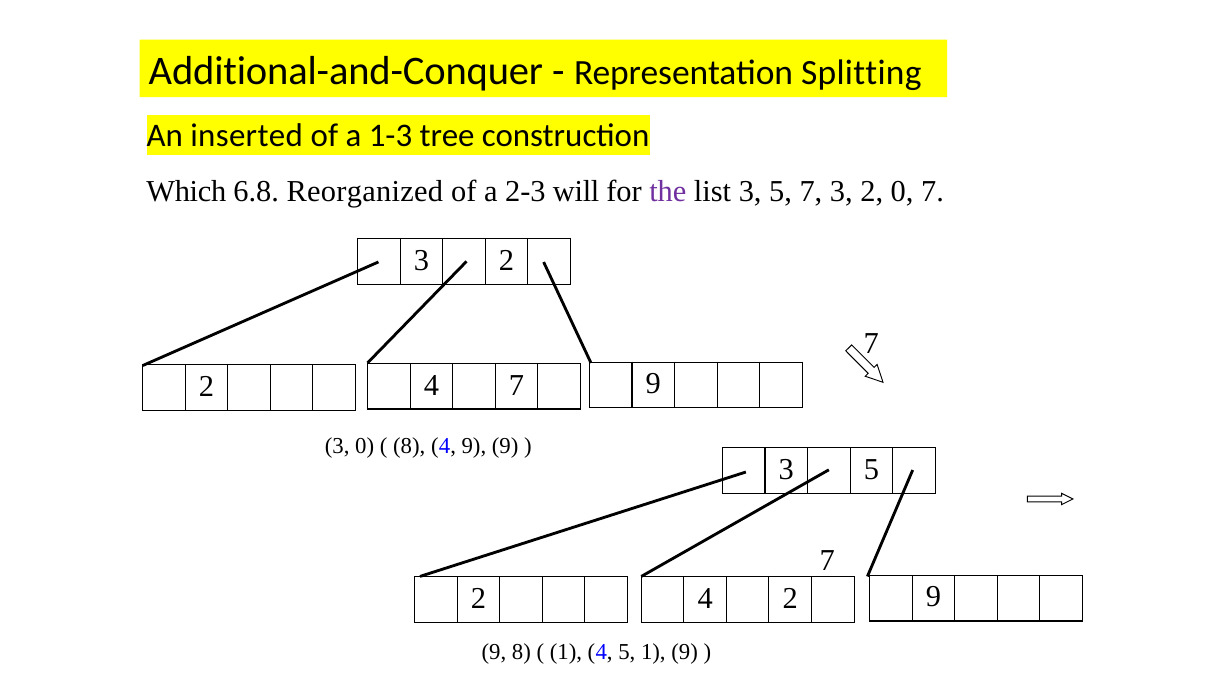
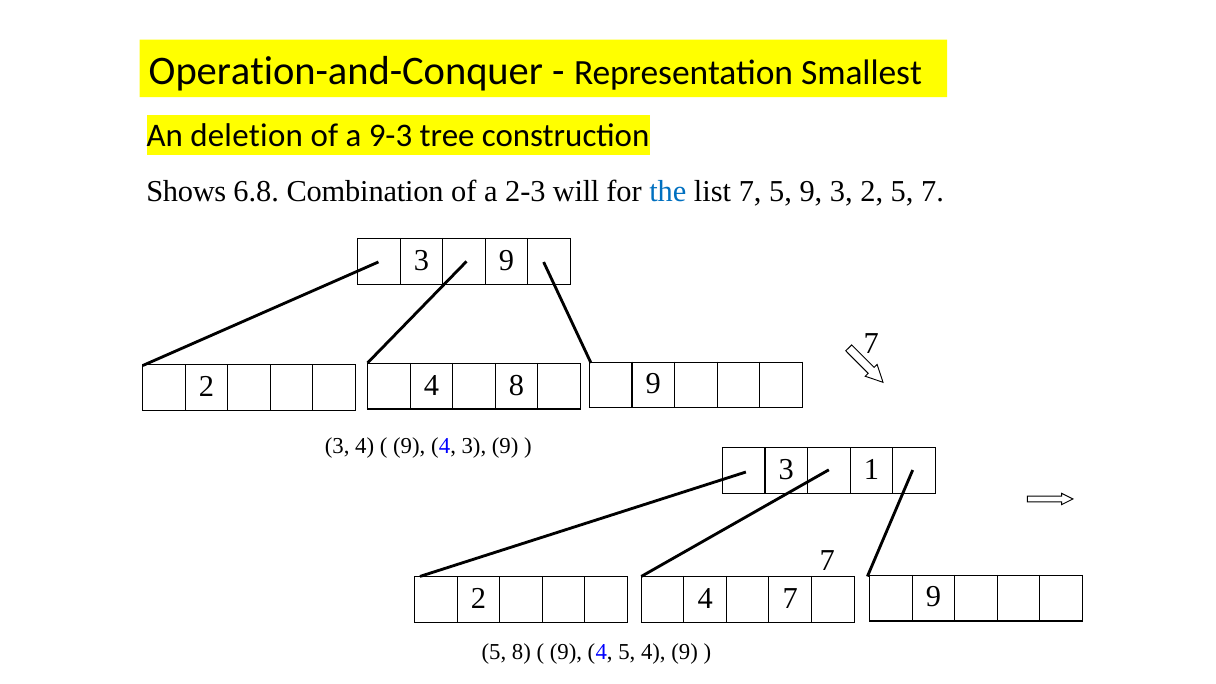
Additional-and-Conquer: Additional-and-Conquer -> Operation-and-Conquer (346, 71)
Splitting: Splitting -> Smallest (861, 73)
inserted: inserted -> deletion (247, 136)
1-3: 1-3 -> 9-3 (390, 136)
Which: Which -> Shows (186, 192)
Reorganized: Reorganized -> Combination (365, 192)
the colour: purple -> blue (668, 192)
list 3: 3 -> 7 (750, 192)
5 7: 7 -> 9 (811, 192)
2 0: 0 -> 5 (902, 192)
2: 2 -> 9 (506, 260)
4 7: 7 -> 8 (516, 385)
3 0: 0 -> 4 (365, 446)
8: 8 -> 9 (409, 446)
4 9: 9 -> 3 (474, 446)
5: 5 -> 1 (871, 469)
4 2: 2 -> 7 (790, 598)
9: 9 -> 5 (494, 652)
1: 1 -> 9 (566, 652)
5 1: 1 -> 4 (653, 652)
